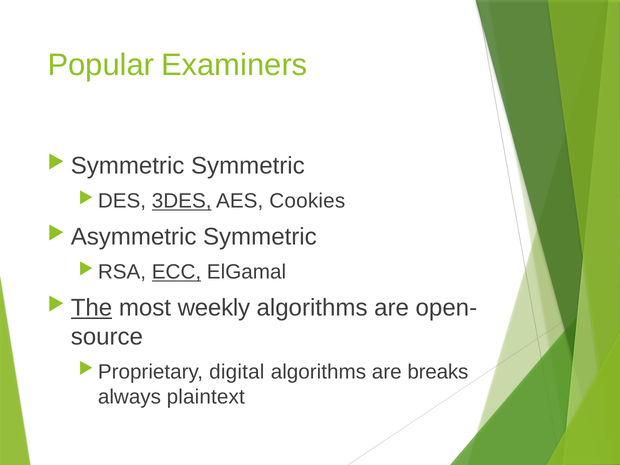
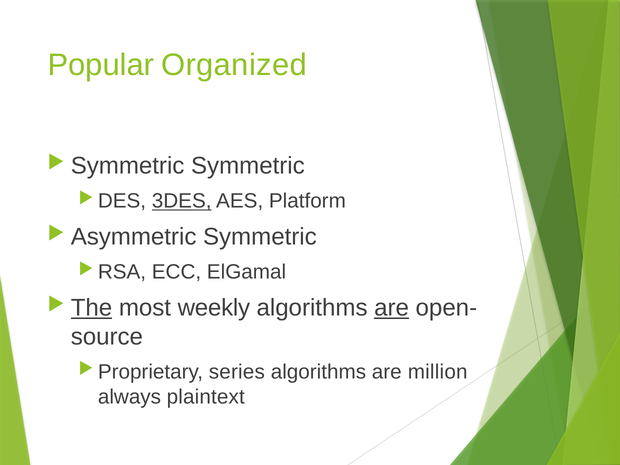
Examiners: Examiners -> Organized (234, 65)
Cookies: Cookies -> Platform (307, 201)
ECC underline: present -> none (176, 272)
are underline: none -> present (392, 308)
digital: digital -> series (237, 372)
breaks: breaks -> million (438, 372)
